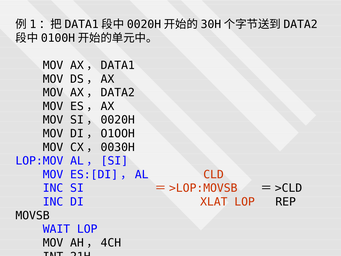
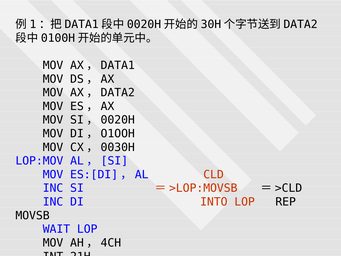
XLAT: XLAT -> INTO (214, 202)
